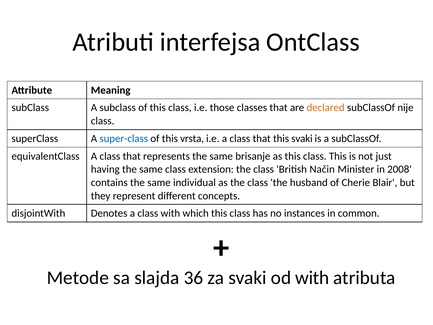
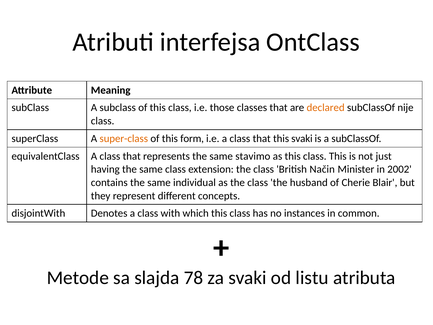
super-class colour: blue -> orange (124, 138)
vrsta: vrsta -> form (192, 138)
brisanje: brisanje -> stavimo (253, 156)
2008: 2008 -> 2002 (399, 169)
36: 36 -> 78 (194, 278)
od with: with -> listu (312, 278)
